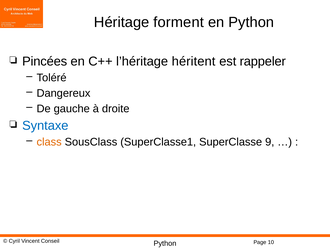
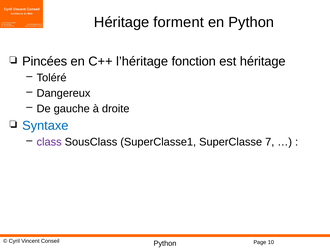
héritent: héritent -> fonction (194, 61)
est rappeler: rappeler -> héritage (263, 61)
class colour: orange -> purple (49, 142)
9: 9 -> 7 (270, 142)
